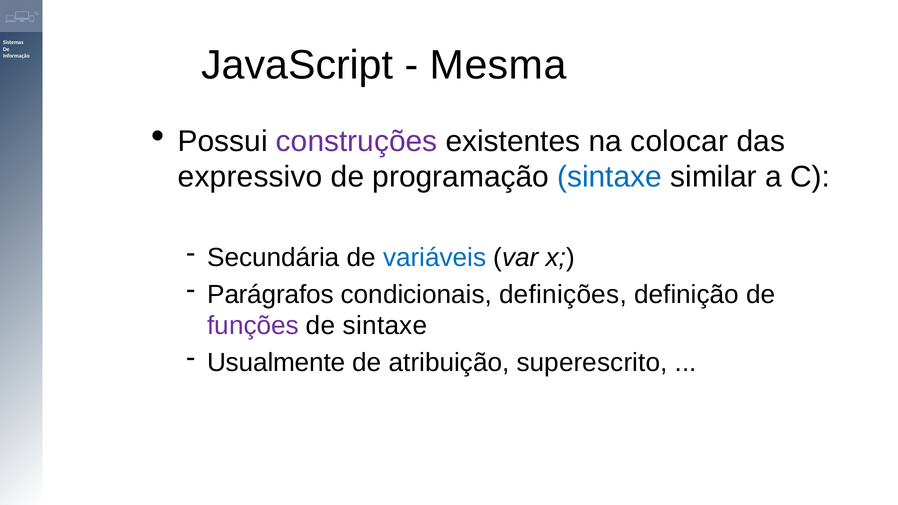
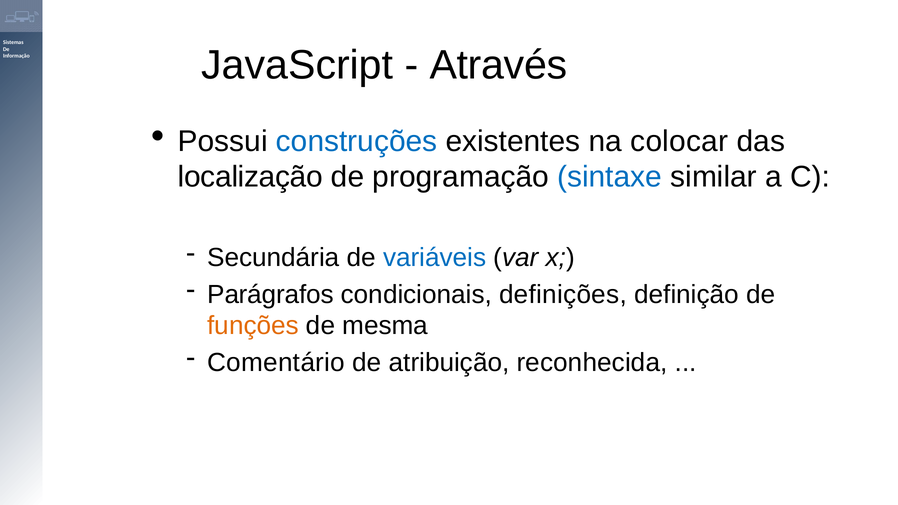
Mesma: Mesma -> Através (498, 65)
construções colour: purple -> blue (357, 141)
expressivo: expressivo -> localização (250, 177)
funções colour: purple -> orange (253, 326)
de sintaxe: sintaxe -> mesma (385, 326)
Usualmente: Usualmente -> Comentário (276, 363)
superescrito: superescrito -> reconhecida (592, 363)
